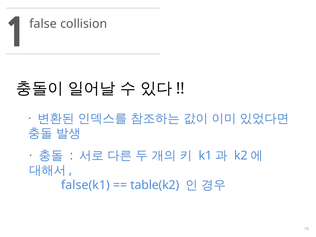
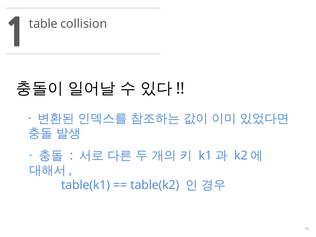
false: false -> table (43, 24)
false(k1: false(k1 -> table(k1 (86, 185)
